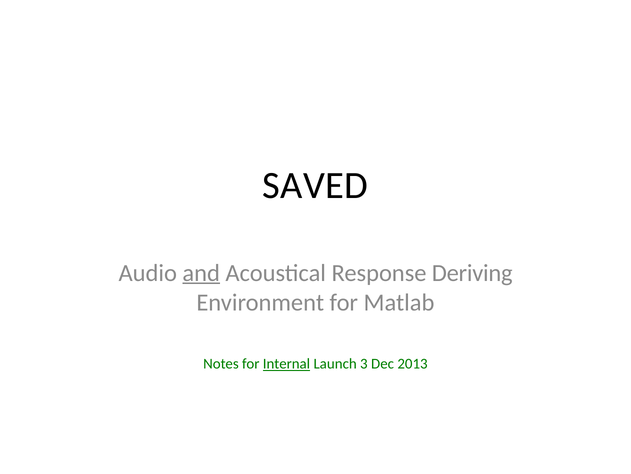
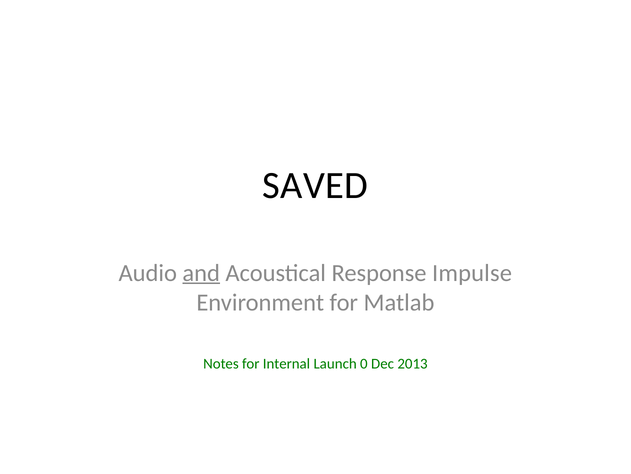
Deriving: Deriving -> Impulse (472, 272)
Internal underline: present -> none (286, 363)
3: 3 -> 0 (364, 363)
